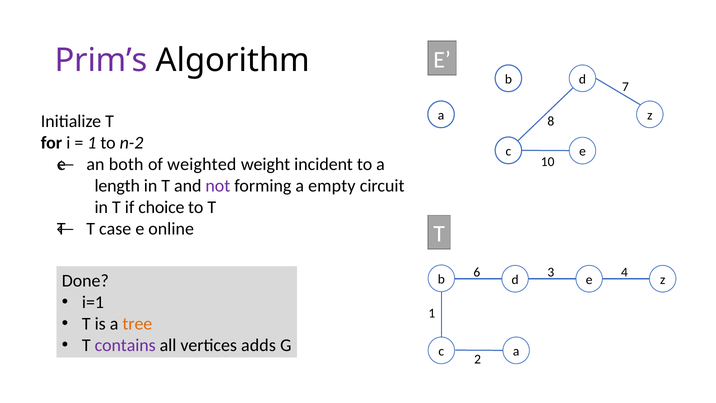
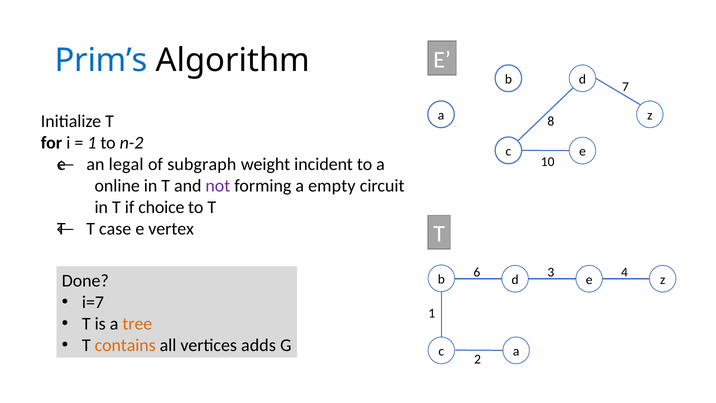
Prim’s colour: purple -> blue (101, 60)
both: both -> legal (126, 164)
weighted: weighted -> subgraph (202, 164)
length: length -> online (117, 186)
online: online -> vertex (171, 228)
i=1: i=1 -> i=7 (93, 302)
contains colour: purple -> orange (125, 345)
